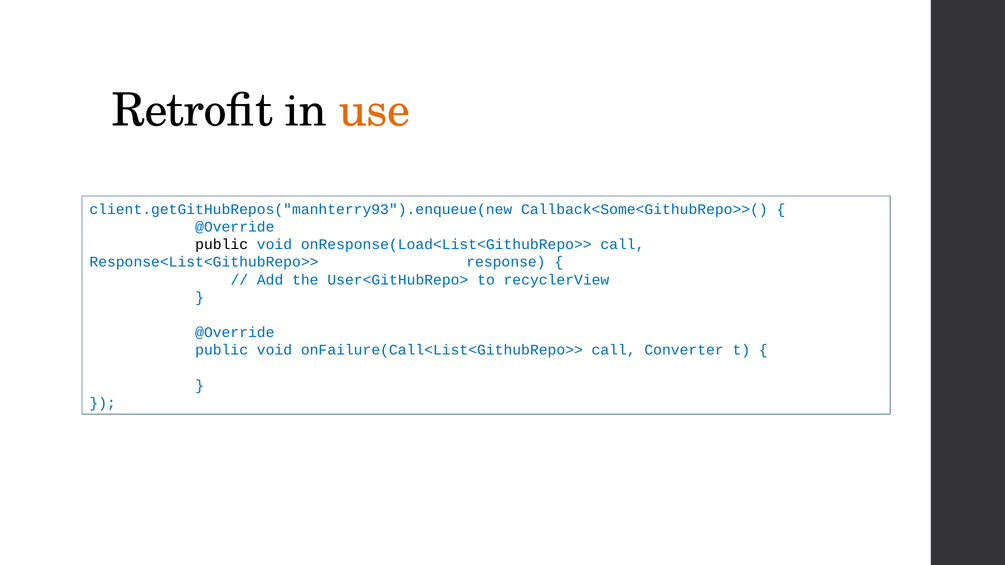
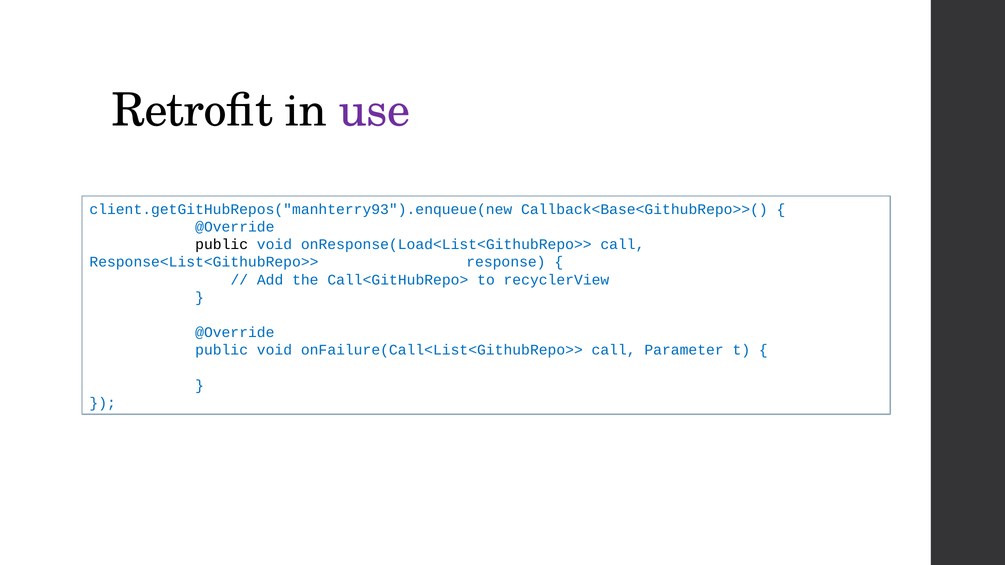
use colour: orange -> purple (375, 110)
Callback<Some<GithubRepo>>(: Callback<Some<GithubRepo>>( -> Callback<Base<GithubRepo>>( (644, 209)
User<GitHubRepo>: User<GitHubRepo> -> Call<GitHubRepo> (398, 280)
Converter: Converter -> Parameter (684, 350)
